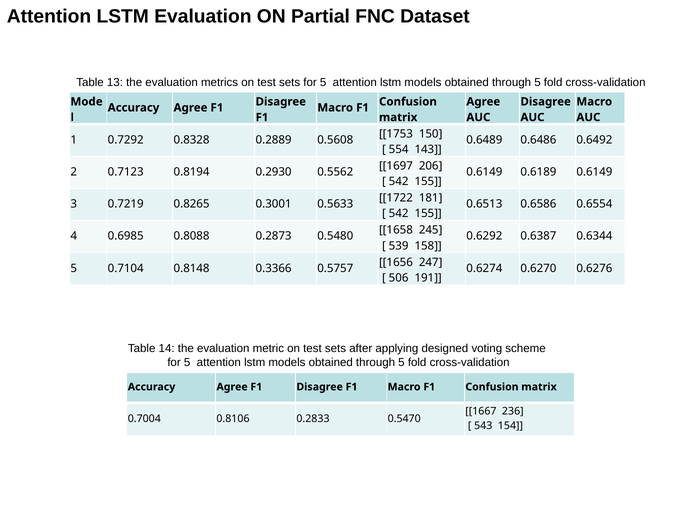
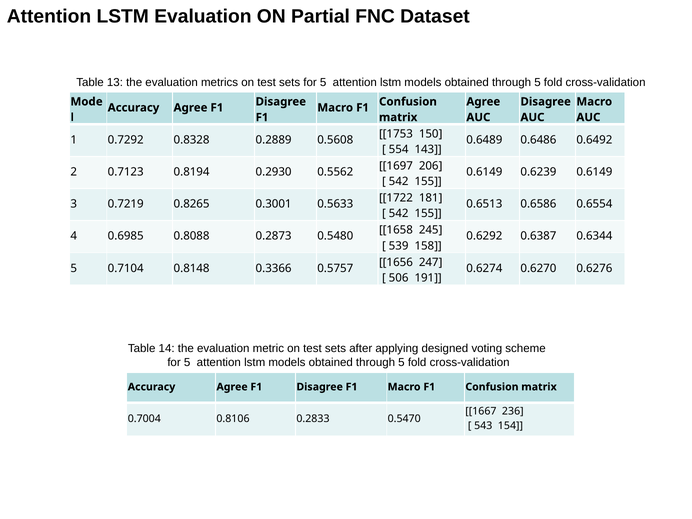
0.6189: 0.6189 -> 0.6239 (538, 172)
